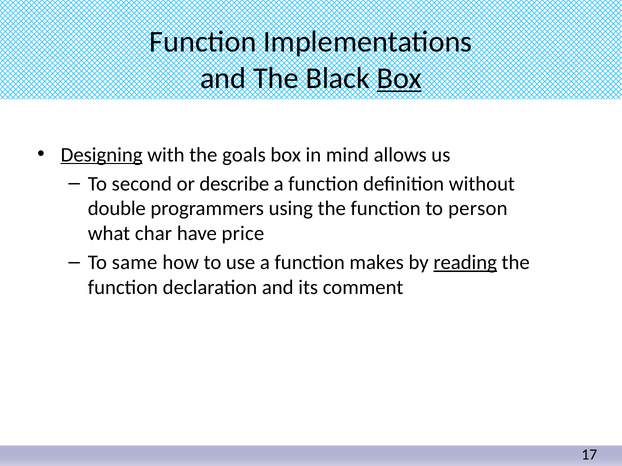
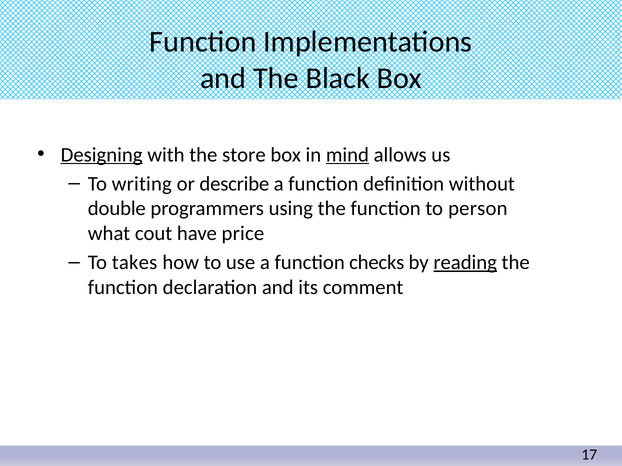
Box underline: present -> none (399, 78)
goals: goals -> store (244, 155)
mind underline: none -> present (347, 155)
second: second -> writing (142, 184)
char: char -> cout (154, 234)
same: same -> takes (135, 263)
makes: makes -> checks (377, 263)
